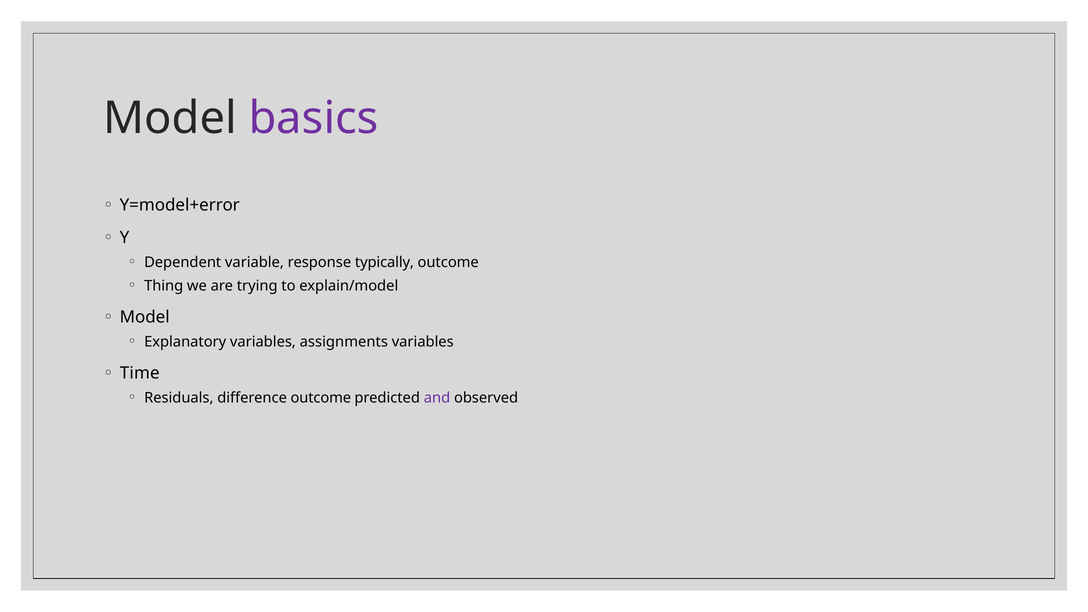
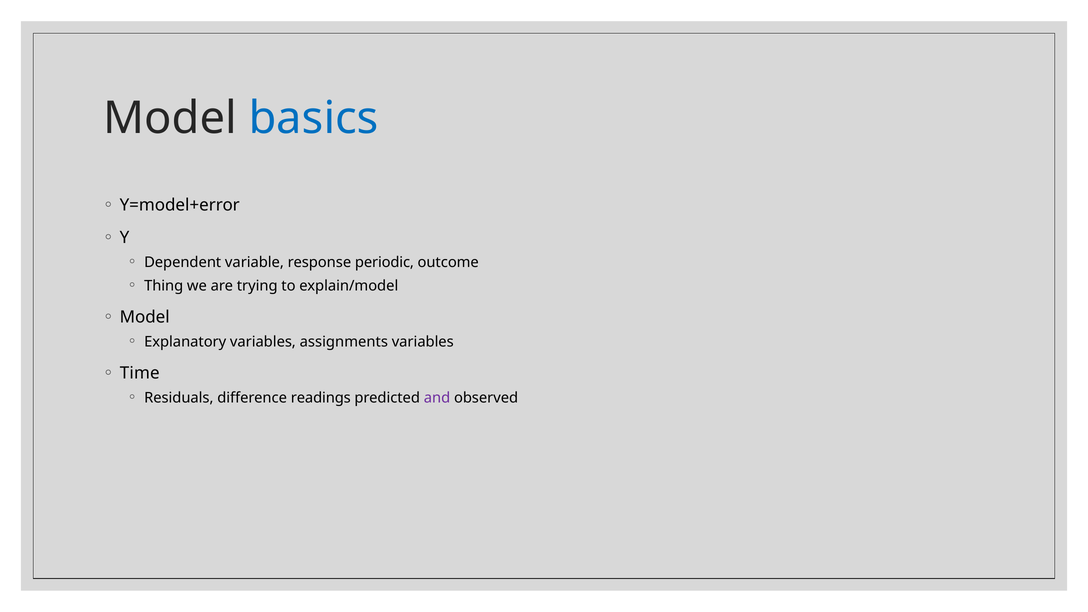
basics colour: purple -> blue (314, 118)
typically: typically -> periodic (384, 262)
difference outcome: outcome -> readings (321, 398)
